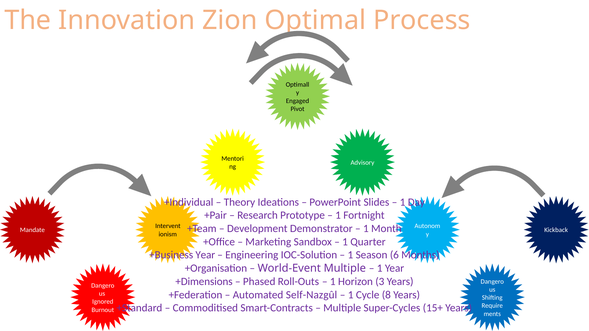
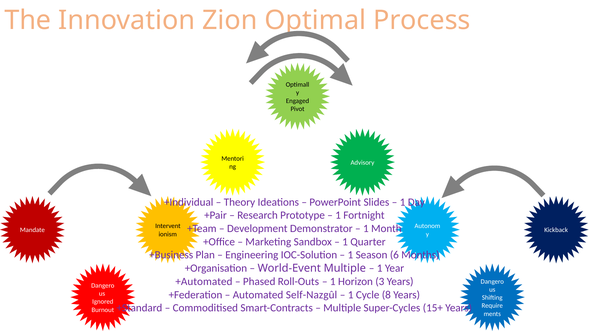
+Business Year: Year -> Plan (205, 255)
+Dimensions: +Dimensions -> +Automated (204, 282)
